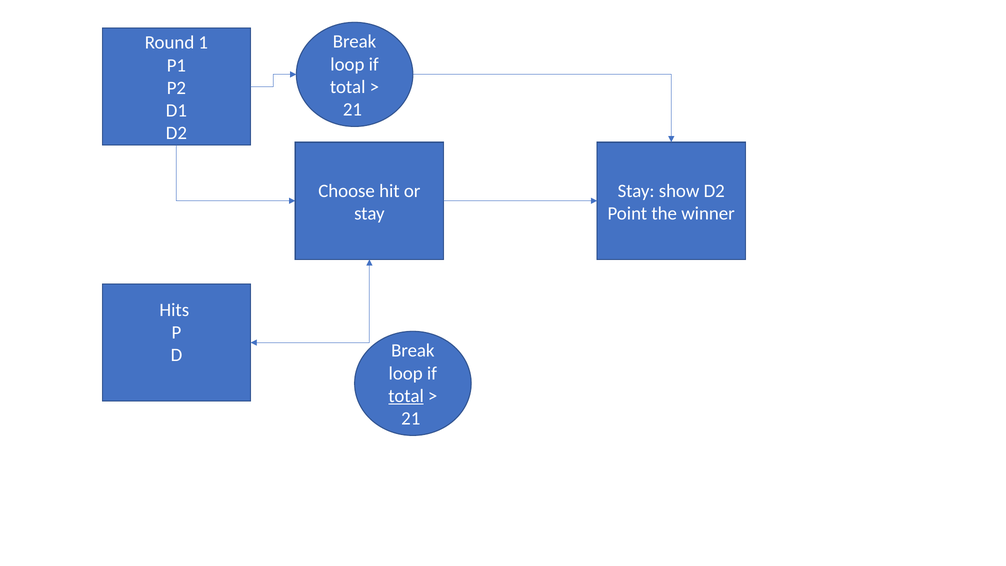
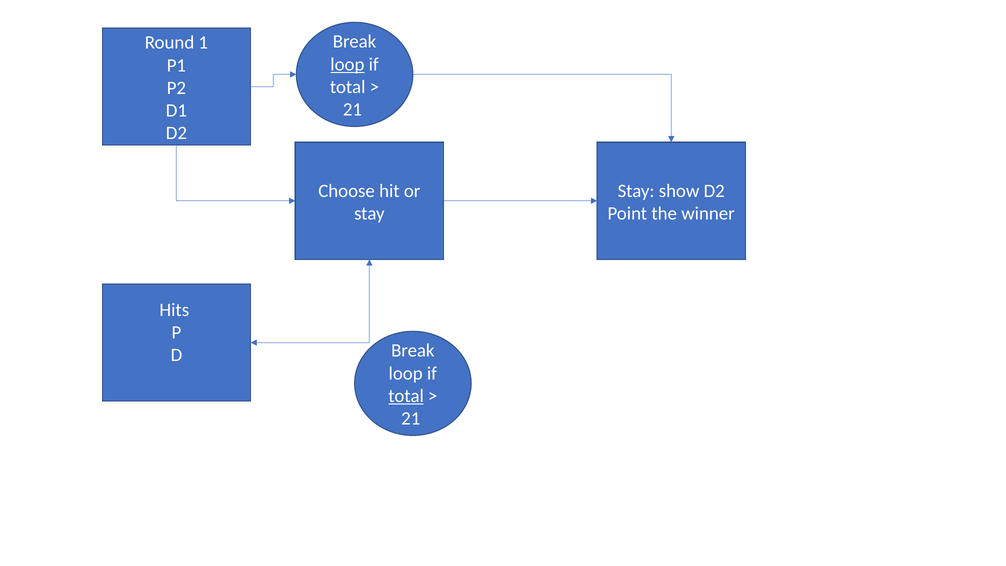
loop underline: none -> present (347, 64)
